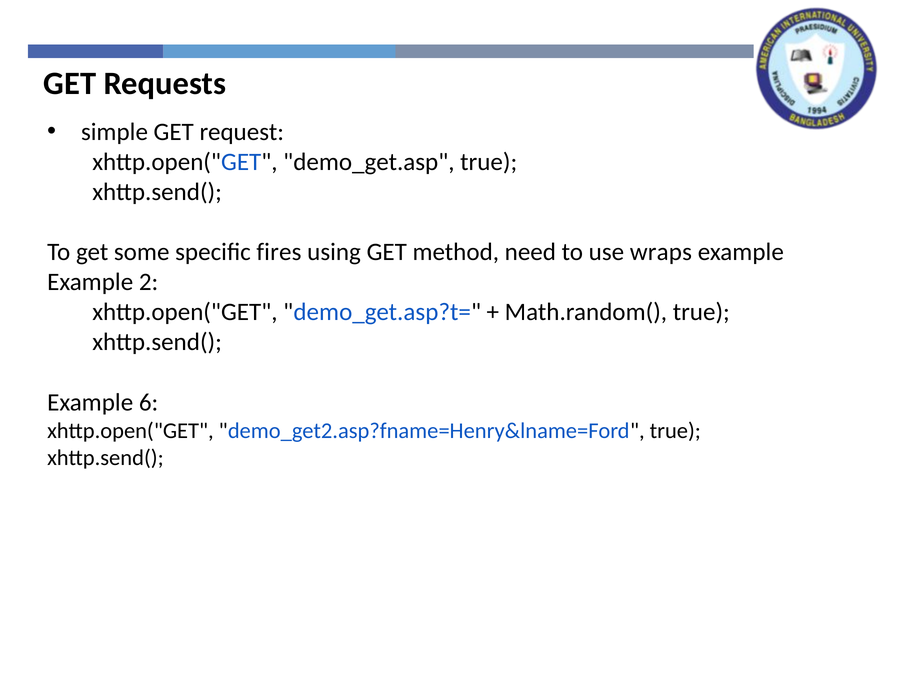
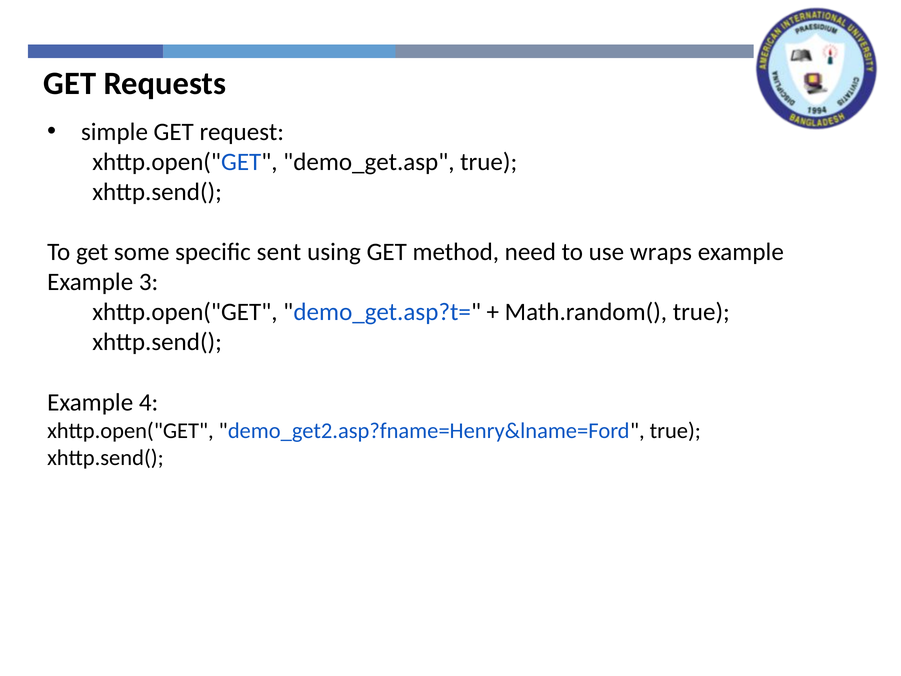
fires: fires -> sent (279, 252)
2: 2 -> 3 (149, 282)
6: 6 -> 4 (149, 402)
